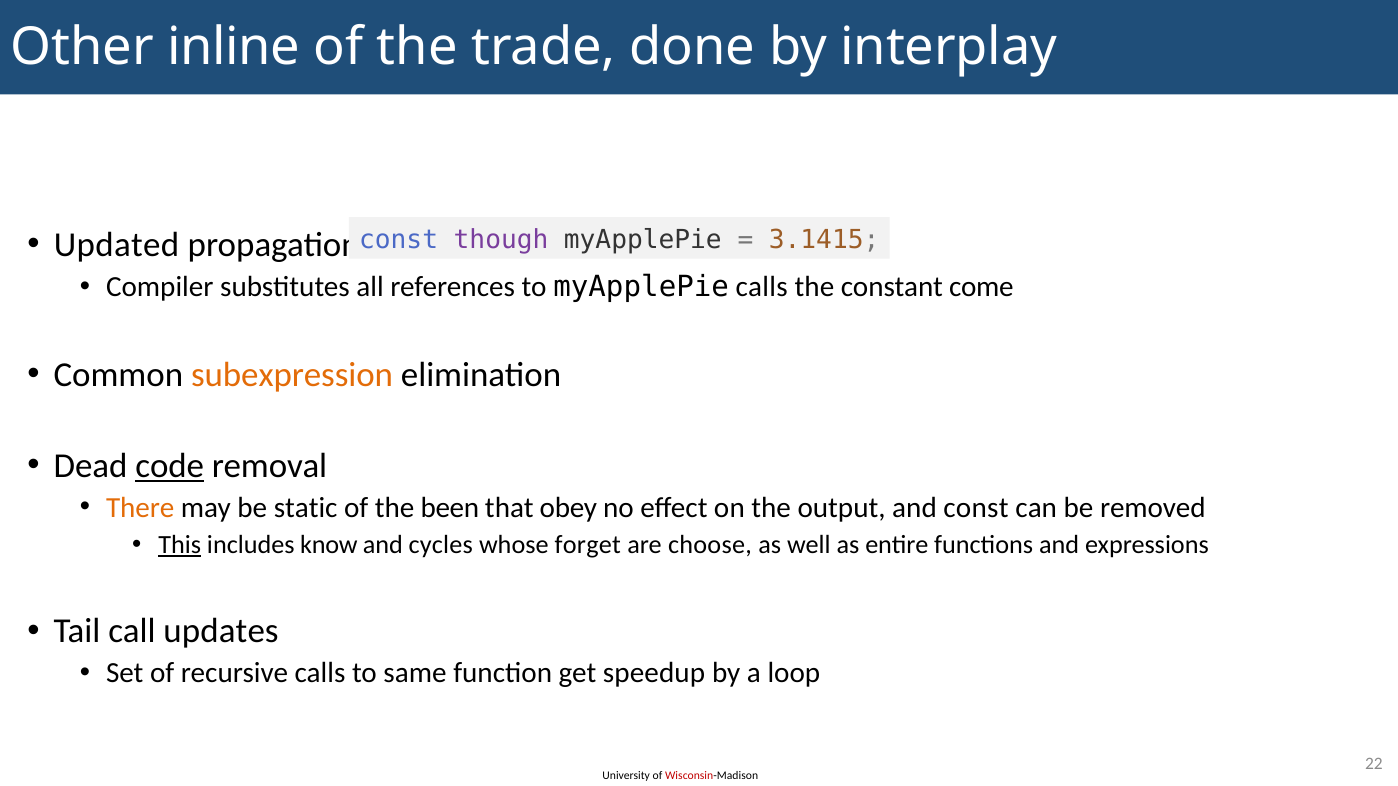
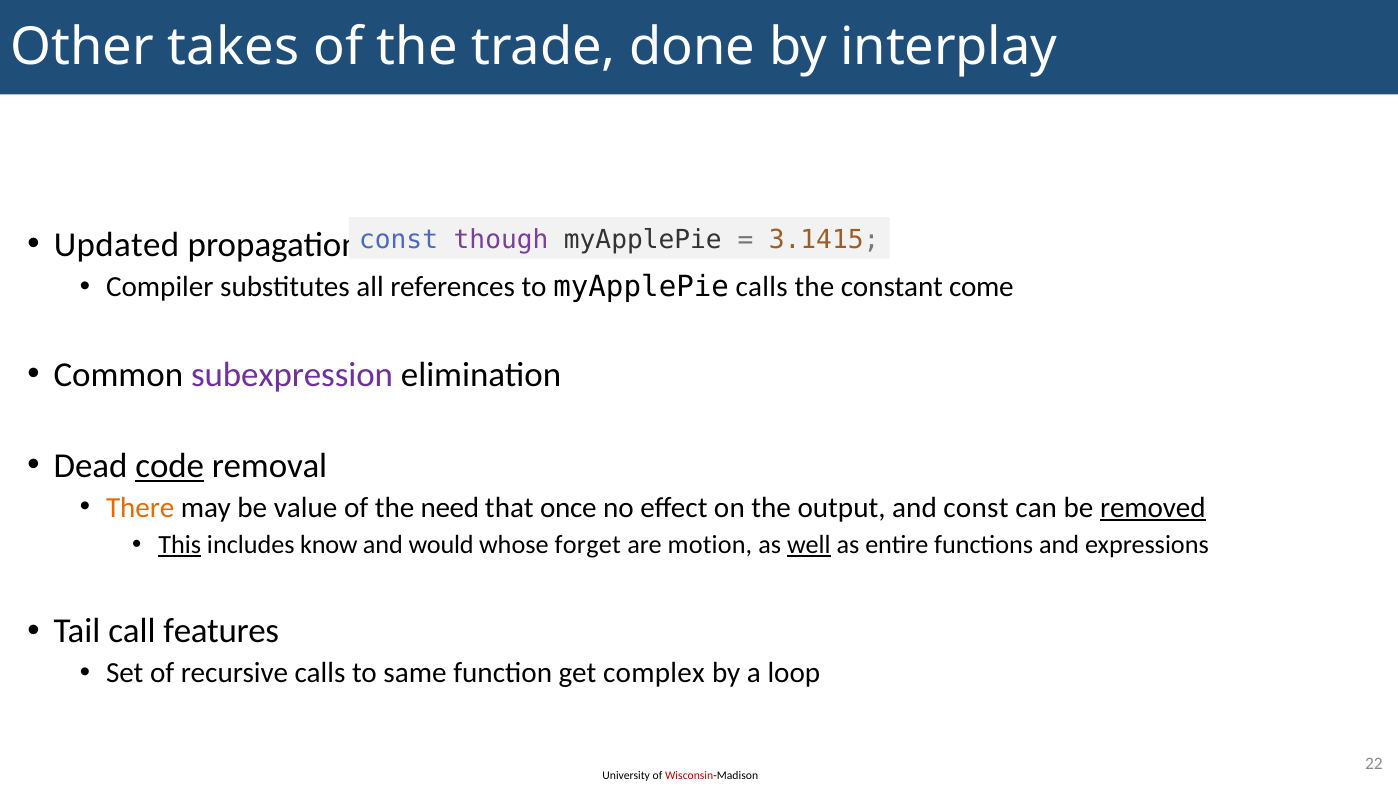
inline: inline -> takes (234, 47)
subexpression colour: orange -> purple (292, 375)
static: static -> value (306, 508)
been: been -> need (450, 508)
obey: obey -> once (568, 508)
removed underline: none -> present (1153, 508)
cycles: cycles -> would (441, 545)
choose: choose -> motion (710, 545)
well underline: none -> present (809, 545)
updates: updates -> features (221, 631)
speedup: speedup -> complex (654, 673)
